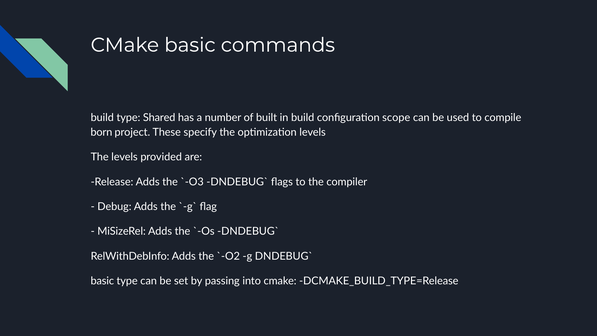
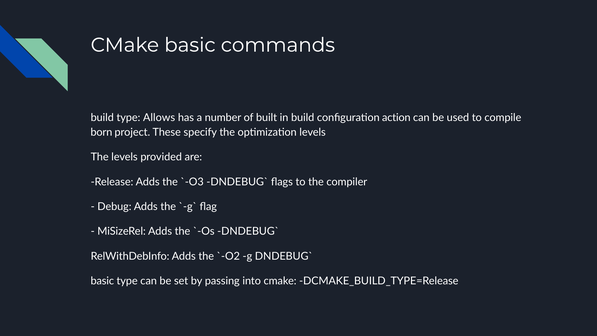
Shared: Shared -> Allows (159, 117)
scope: scope -> action (396, 117)
